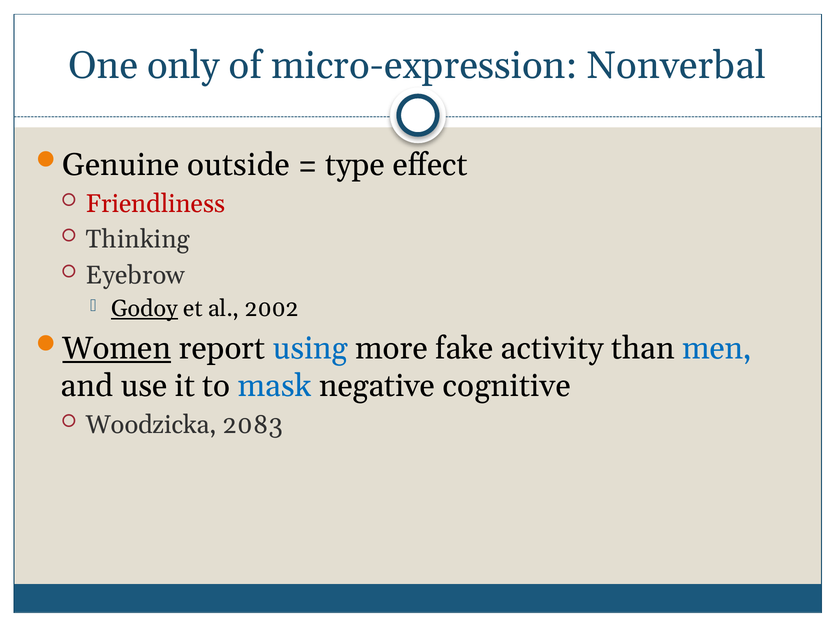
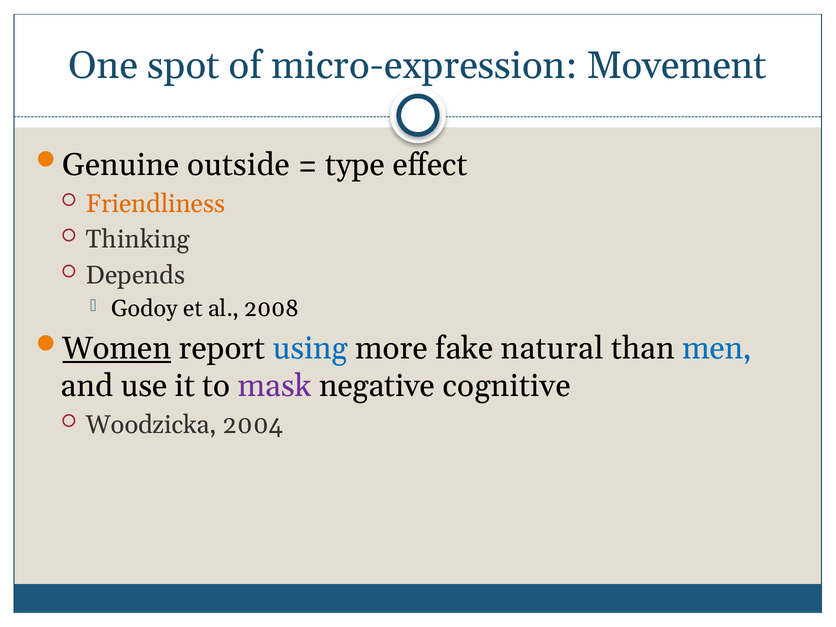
only: only -> spot (183, 66)
Nonverbal: Nonverbal -> Movement (677, 66)
Friendliness colour: red -> orange (156, 204)
Eyebrow: Eyebrow -> Depends (136, 275)
Godoy underline: present -> none (144, 309)
2002: 2002 -> 2008 (272, 309)
activity: activity -> natural (552, 348)
mask colour: blue -> purple (275, 386)
2083: 2083 -> 2004 (253, 425)
